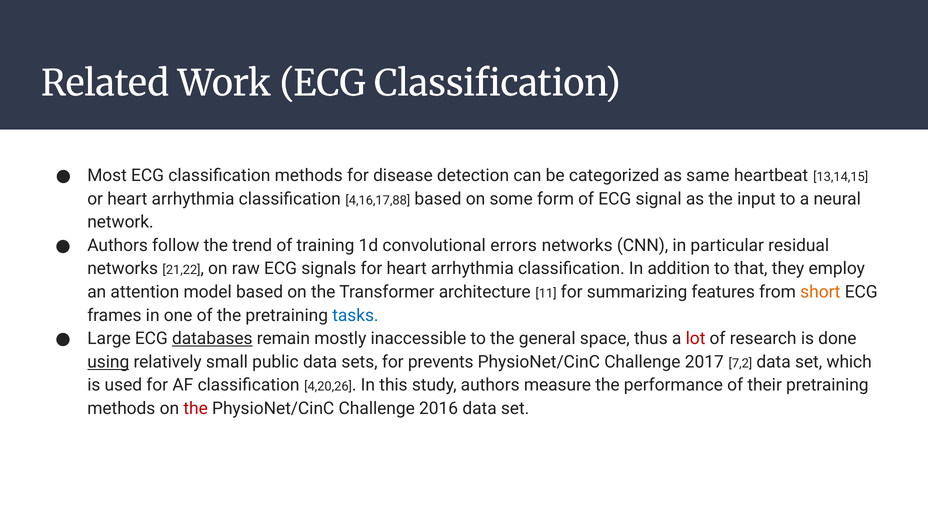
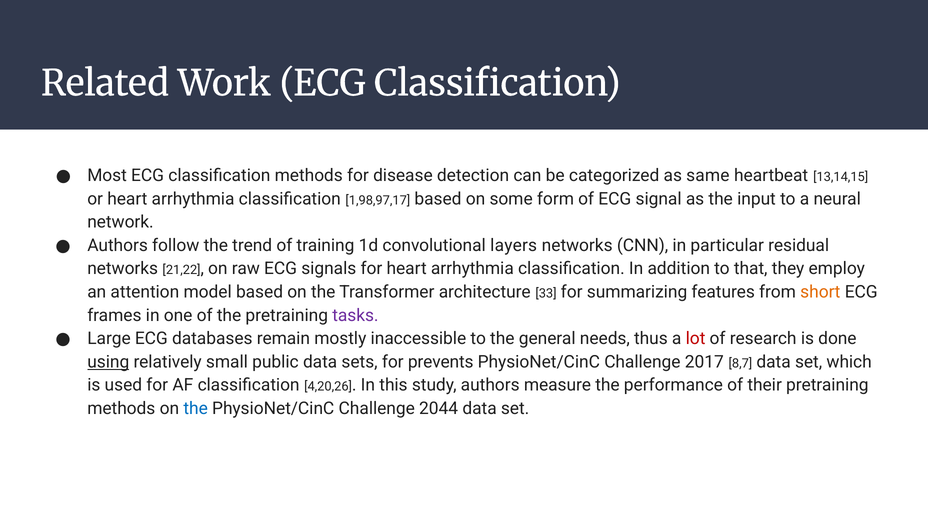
4,16,17,88: 4,16,17,88 -> 1,98,97,17 (378, 200)
errors: errors -> layers (514, 245)
11: 11 -> 33 (546, 294)
tasks colour: blue -> purple (355, 315)
databases underline: present -> none (212, 339)
space: space -> needs (605, 339)
7,2: 7,2 -> 8,7 (740, 363)
the colour: red -> blue (196, 409)
2016: 2016 -> 2044 (439, 409)
